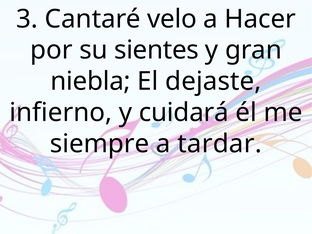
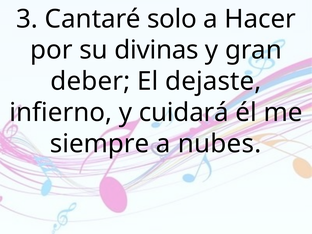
velo: velo -> solo (172, 19)
sientes: sientes -> divinas (157, 50)
niebla: niebla -> deber (90, 81)
tardar: tardar -> nubes (220, 144)
